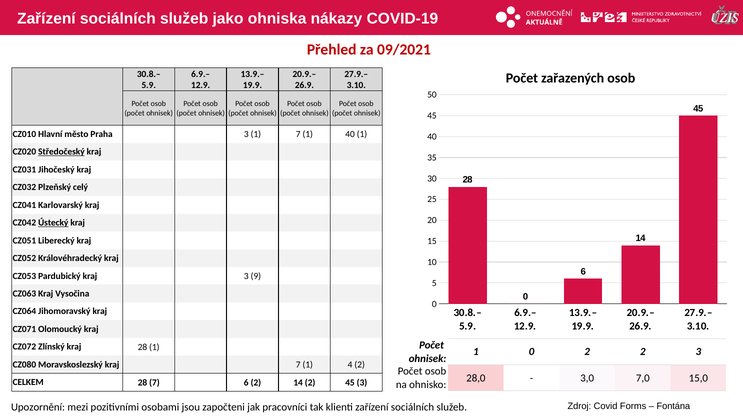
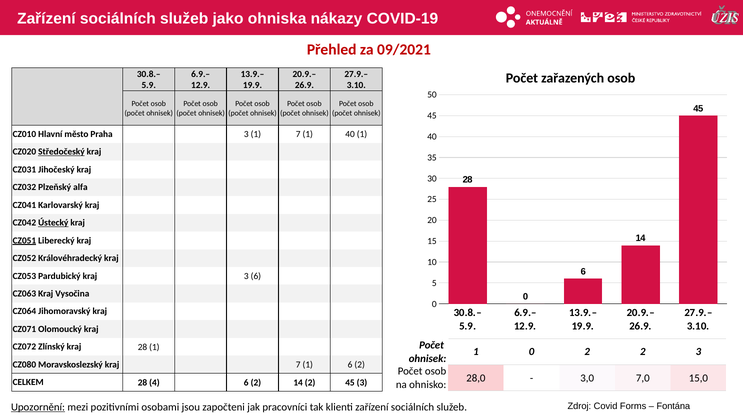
celý: celý -> alfa (80, 187)
CZ051 underline: none -> present (24, 240)
3 9: 9 -> 6 (256, 276)
1 4: 4 -> 6 (350, 365)
28 7: 7 -> 4 (154, 383)
Upozornění underline: none -> present (38, 407)
